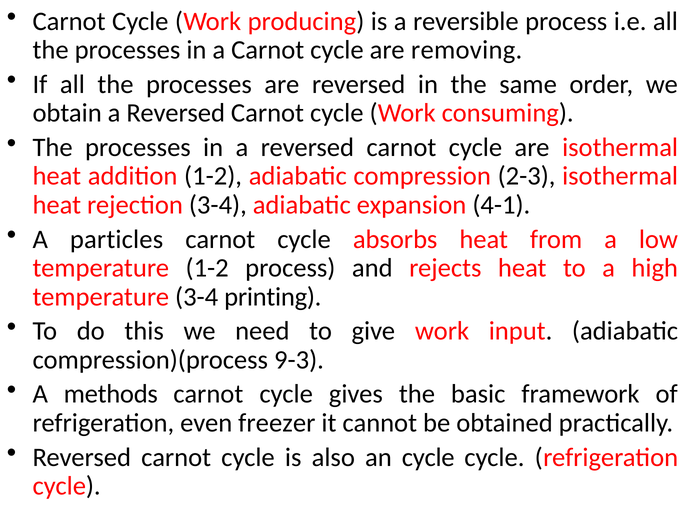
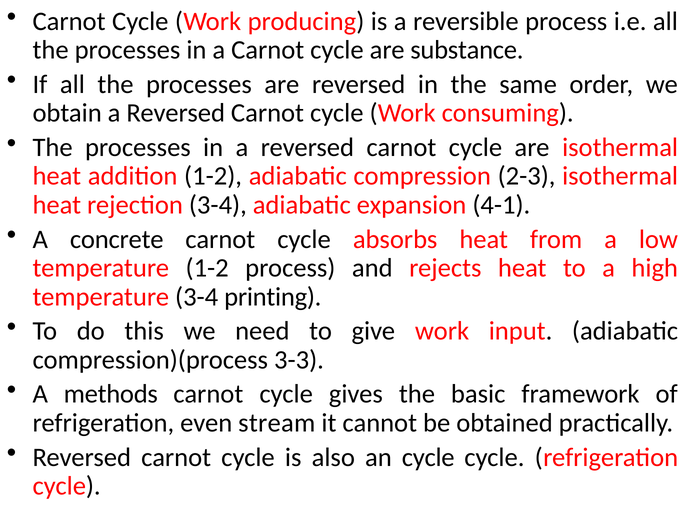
removing: removing -> substance (467, 50)
particles: particles -> concrete (117, 239)
9-3: 9-3 -> 3-3 (299, 360)
freezer: freezer -> stream (277, 423)
